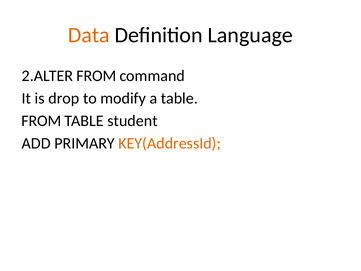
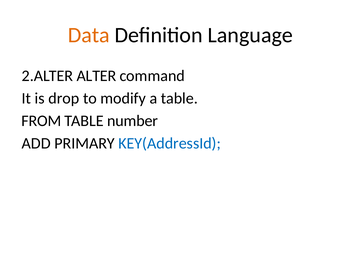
2.ALTER FROM: FROM -> ALTER (96, 76)
student: student -> number (133, 121)
KEY(AddressId colour: orange -> blue (170, 143)
